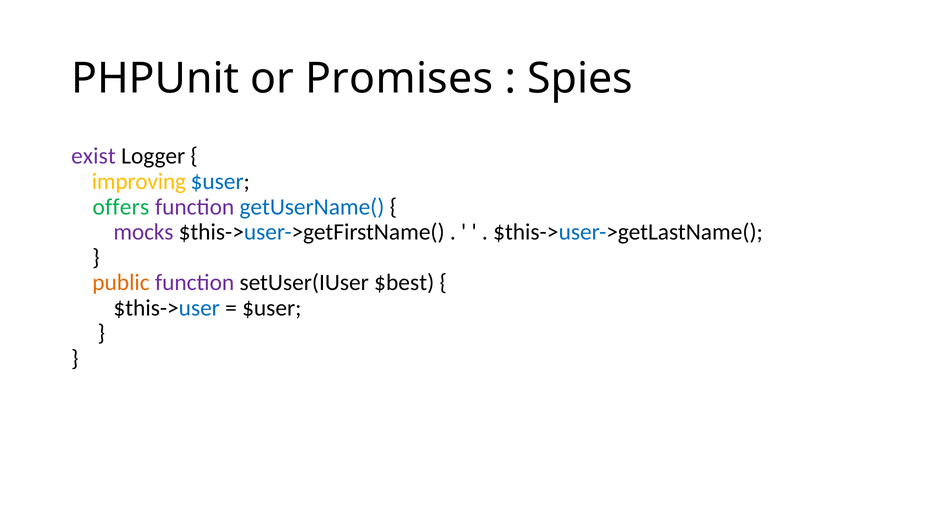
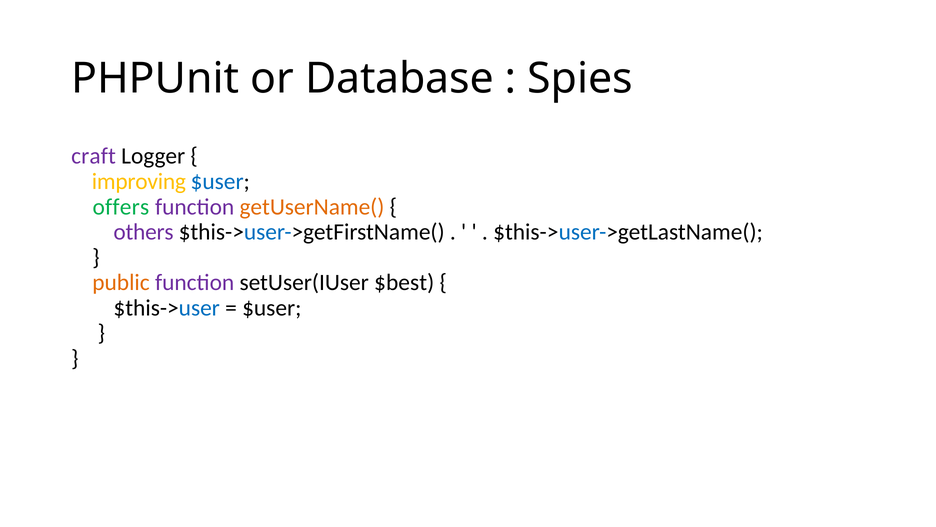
Promises: Promises -> Database (399, 79)
exist: exist -> craft (94, 156)
getUserName( colour: blue -> orange (312, 207)
mocks: mocks -> others (144, 232)
